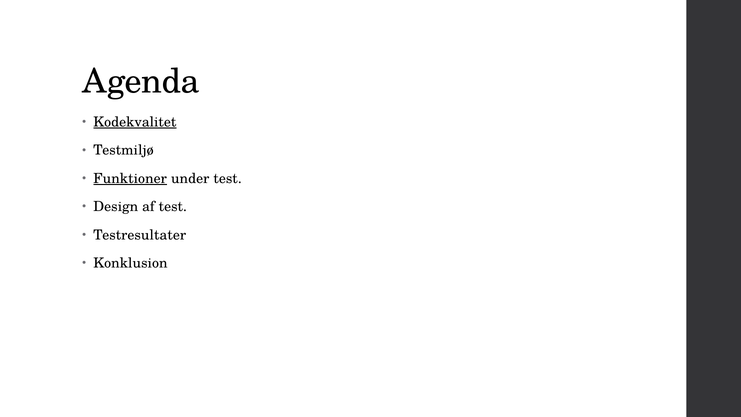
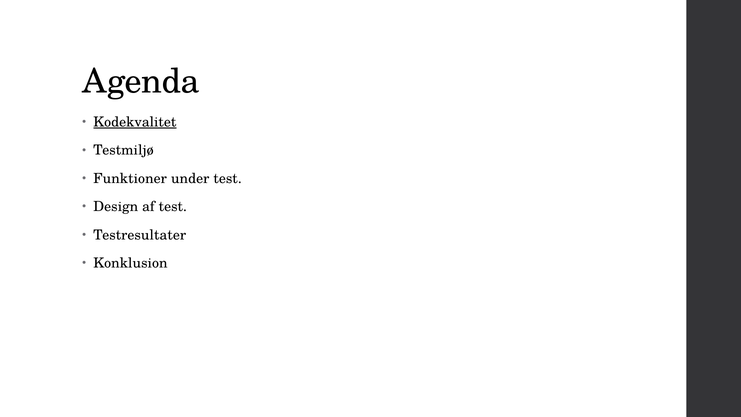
Funktioner underline: present -> none (130, 178)
